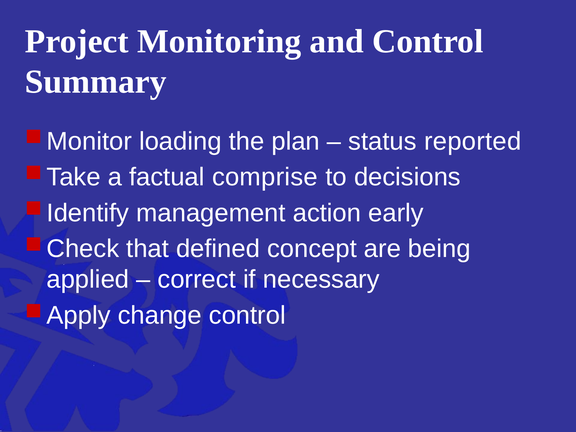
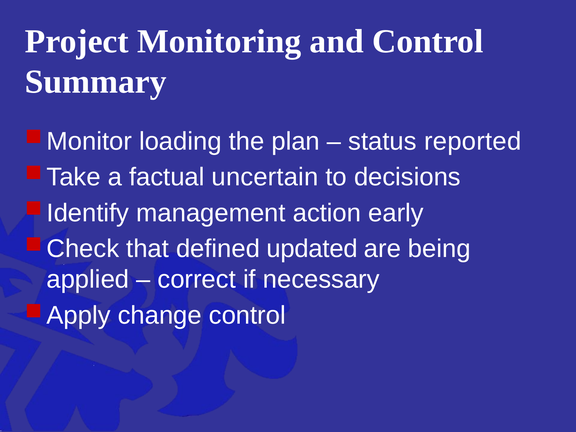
comprise: comprise -> uncertain (265, 177)
concept: concept -> updated (312, 249)
